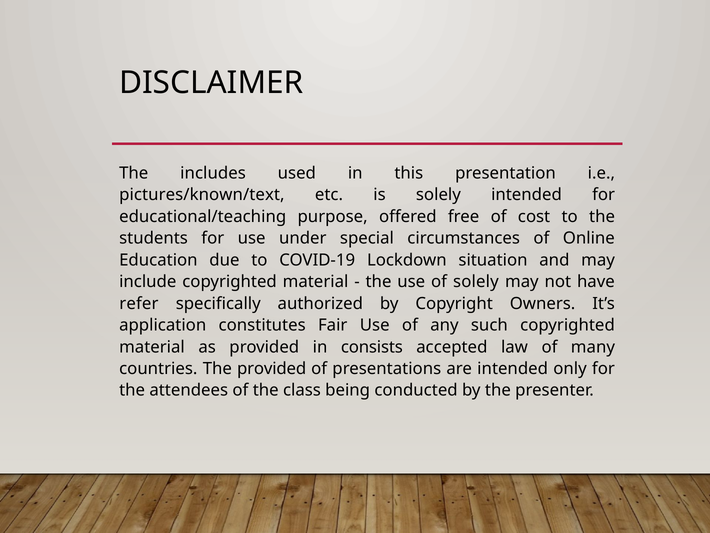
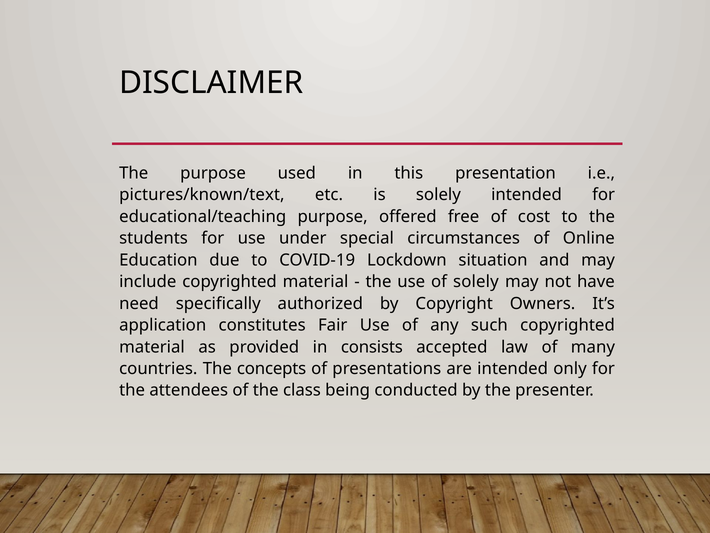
The includes: includes -> purpose (213, 173)
refer: refer -> need (139, 303)
The provided: provided -> concepts (272, 368)
